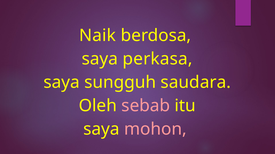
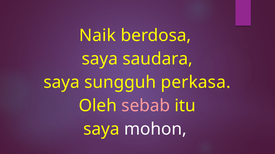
perkasa: perkasa -> saudara (158, 59)
saudara: saudara -> perkasa (196, 83)
mohon colour: pink -> white (155, 130)
